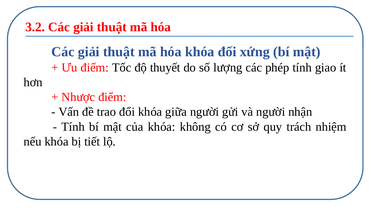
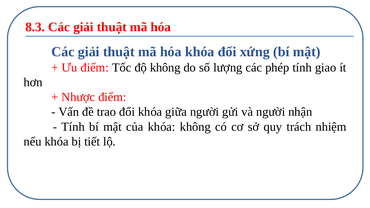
3.2: 3.2 -> 8.3 (35, 27)
độ thuyết: thuyết -> không (165, 68)
